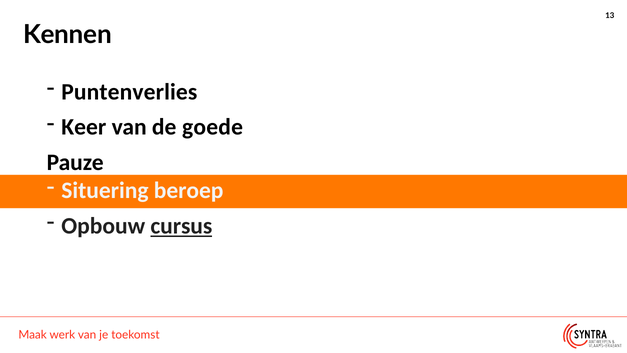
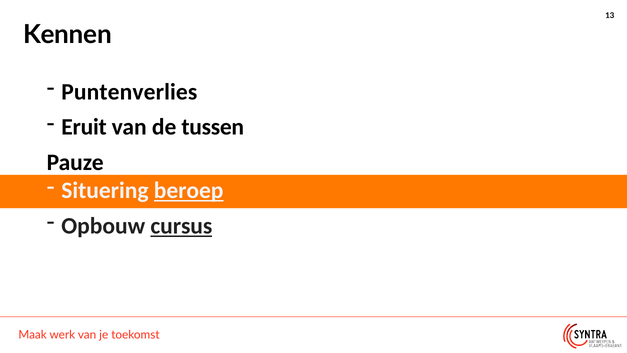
Keer: Keer -> Eruit (84, 127)
goede: goede -> tussen (213, 127)
beroep underline: none -> present (189, 190)
